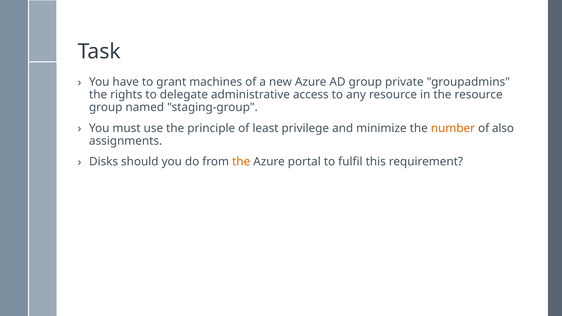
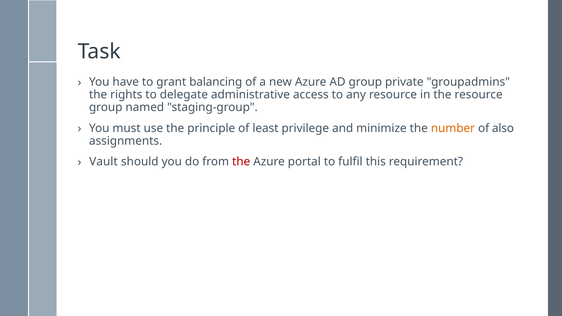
machines: machines -> balancing (216, 82)
Disks: Disks -> Vault (103, 162)
the colour: orange -> red (241, 162)
